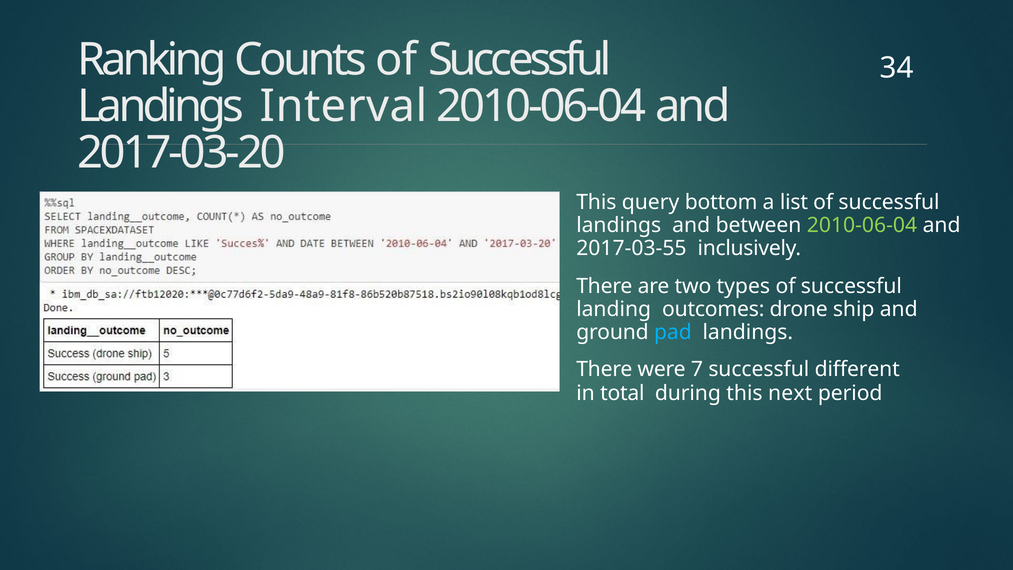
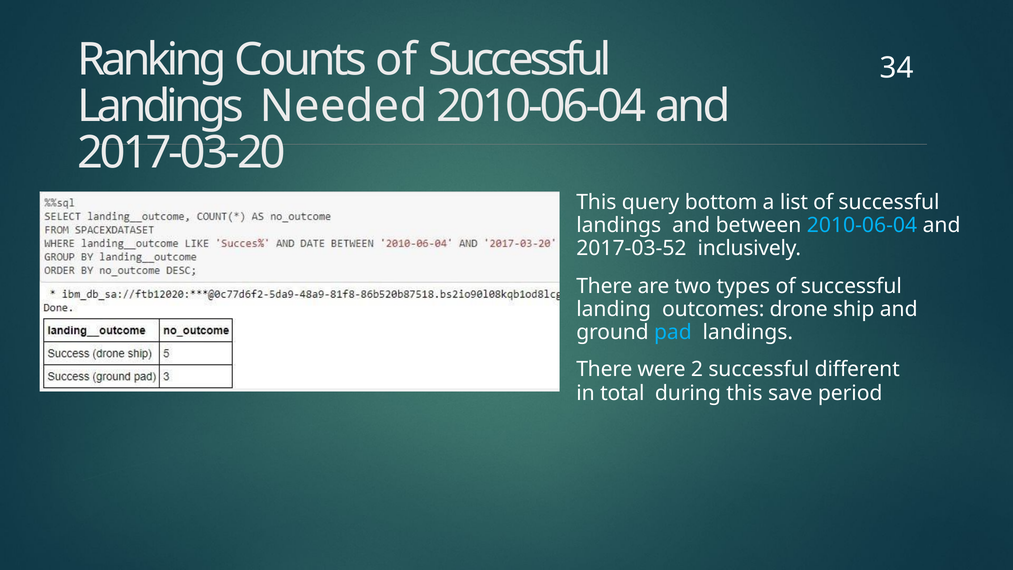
Interval: Interval -> Needed (344, 106)
2010-06-04 colour: light green -> light blue (862, 225)
2017-03-55: 2017-03-55 -> 2017-03-52 (631, 248)
7: 7 -> 2 (697, 369)
next: next -> save (790, 393)
